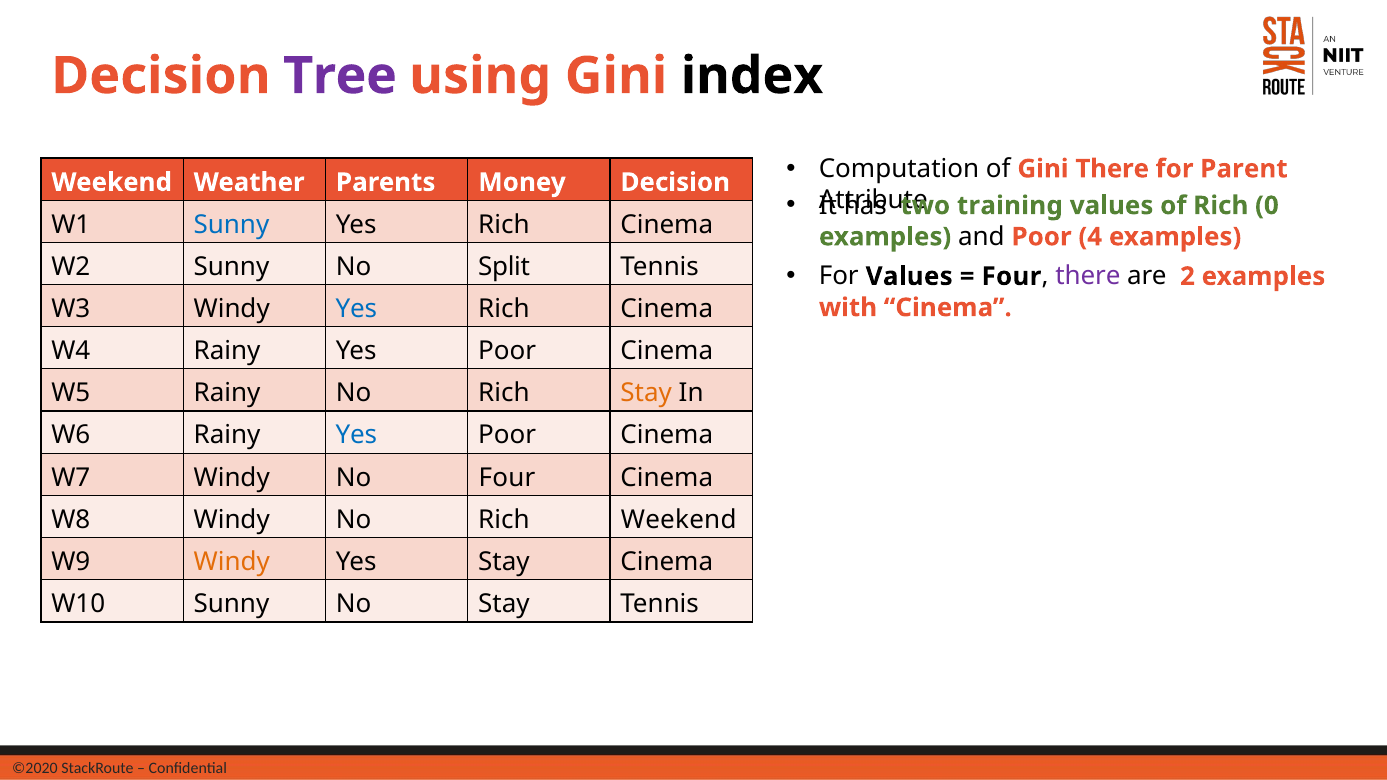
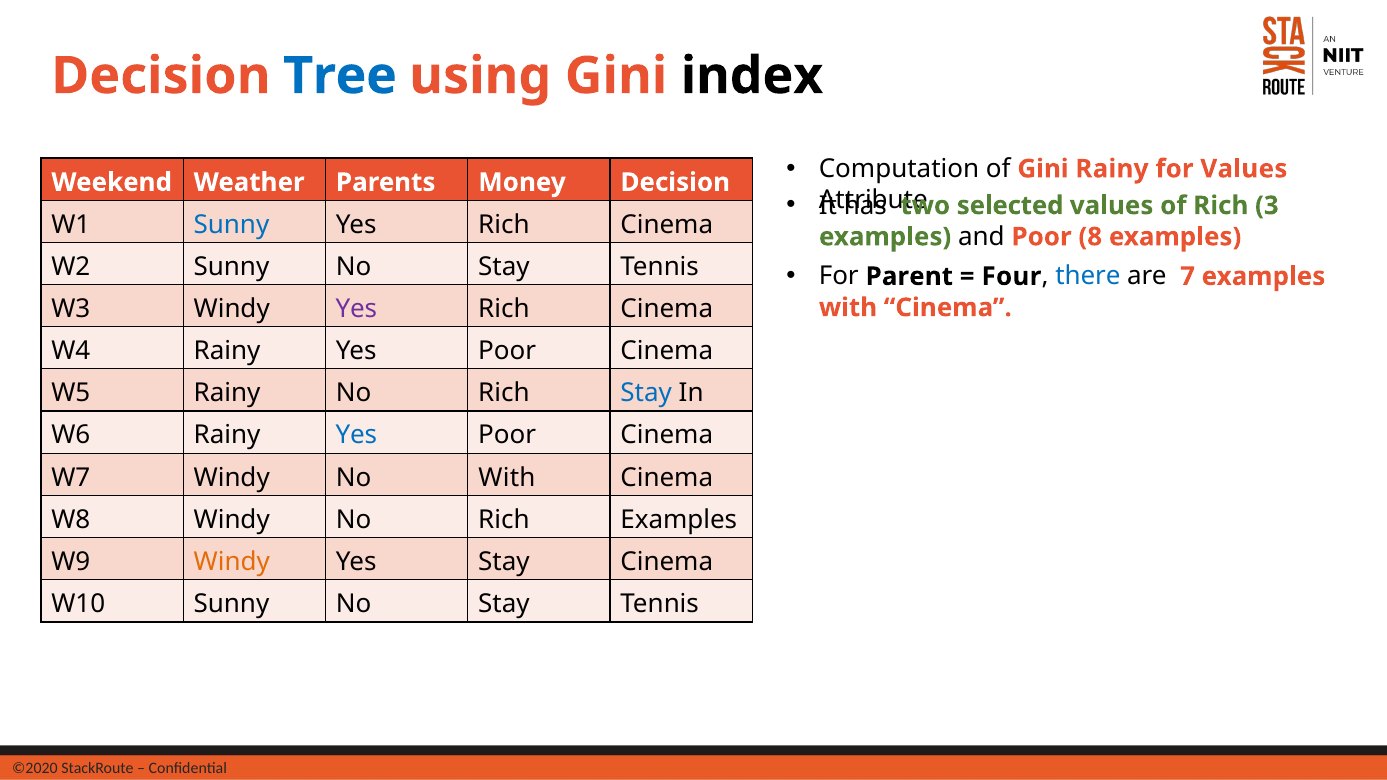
Tree colour: purple -> blue (340, 76)
Gini There: There -> Rainy (1112, 169)
for Parent: Parent -> Values (1244, 169)
training: training -> selected (1010, 206)
0: 0 -> 3 (1267, 206)
4: 4 -> 8 (1090, 237)
W2 Sunny No Split: Split -> Stay (504, 267)
For Values: Values -> Parent (909, 276)
there colour: purple -> blue (1088, 276)
2: 2 -> 7 (1187, 276)
Yes colour: blue -> purple (356, 309)
Stay colour: orange -> blue (646, 393)
No Four: Four -> With (507, 478)
Rich Weekend: Weekend -> Examples (679, 520)
